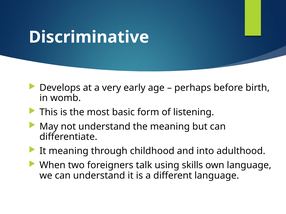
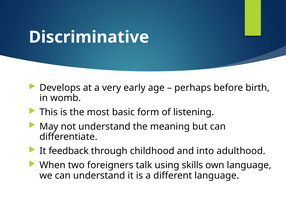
It meaning: meaning -> feedback (69, 151)
